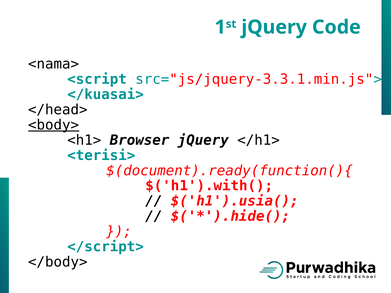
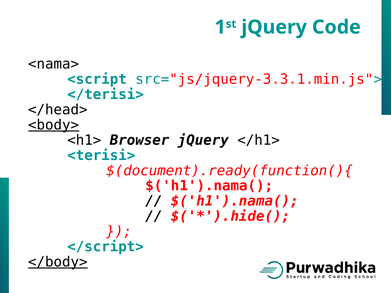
</kuasai>: </kuasai> -> </terisi> (106, 95)
$('h1').with(: $('h1').with( -> $('h1').nama( (209, 186)
$('h1').usia(: $('h1').usia( -> $('h1').nama( (235, 201)
</body> underline: none -> present (58, 262)
